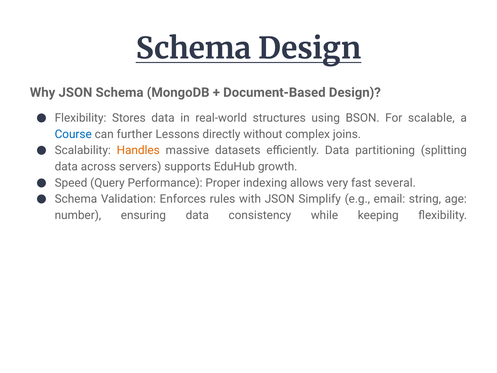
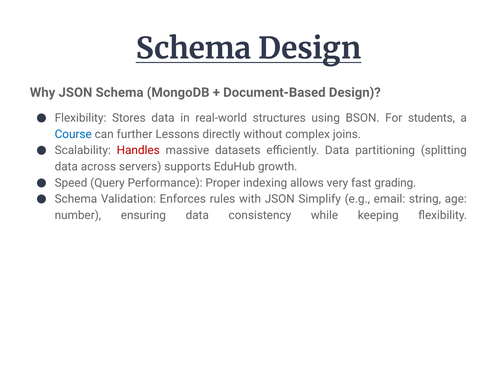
scalable: scalable -> students (431, 118)
Handles colour: orange -> red (138, 150)
several: several -> grading (395, 183)
